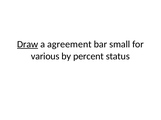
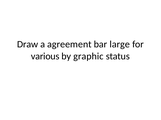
Draw underline: present -> none (28, 45)
small: small -> large (120, 45)
percent: percent -> graphic (88, 57)
